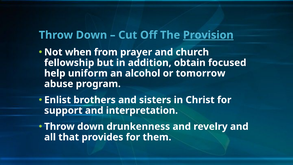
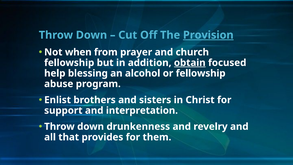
obtain underline: none -> present (190, 63)
uniform: uniform -> blessing (88, 73)
or tomorrow: tomorrow -> fellowship (201, 73)
